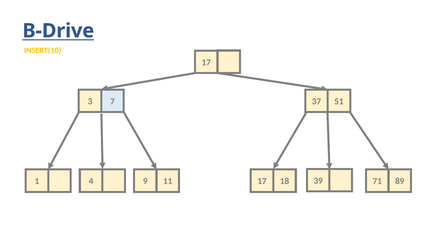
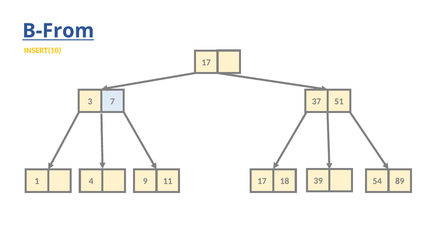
B-Drive: B-Drive -> B-From (58, 31)
71: 71 -> 54 (377, 181)
